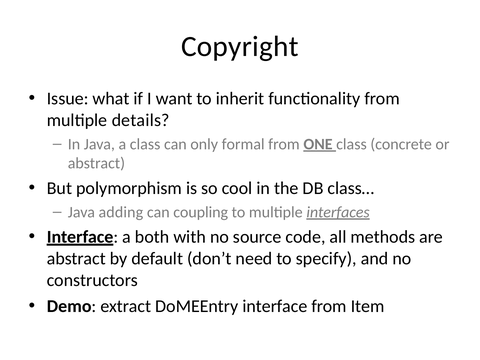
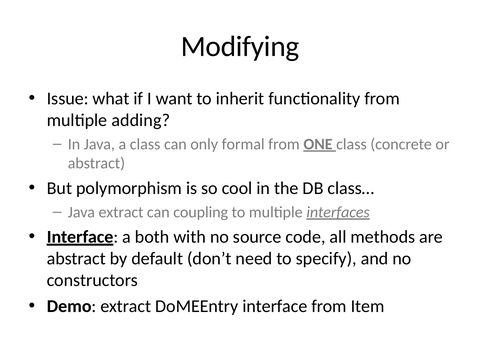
Copyright: Copyright -> Modifying (240, 46)
details: details -> adding (141, 120)
Java adding: adding -> extract (121, 212)
